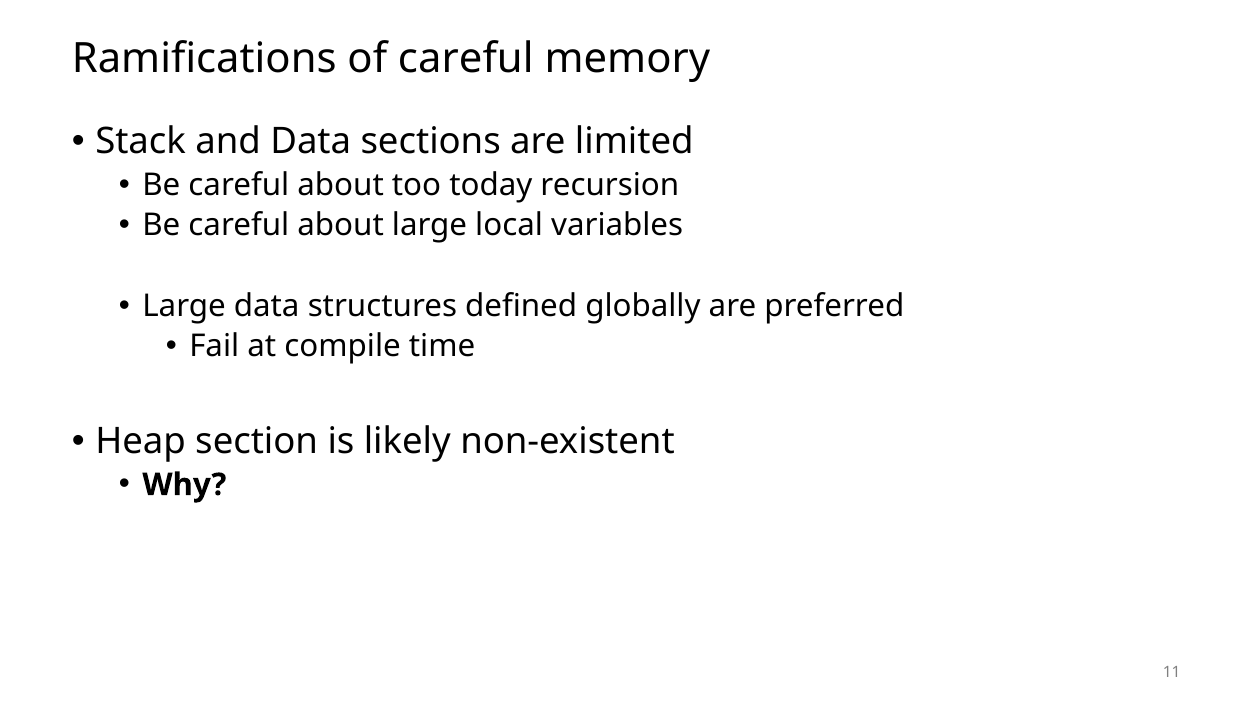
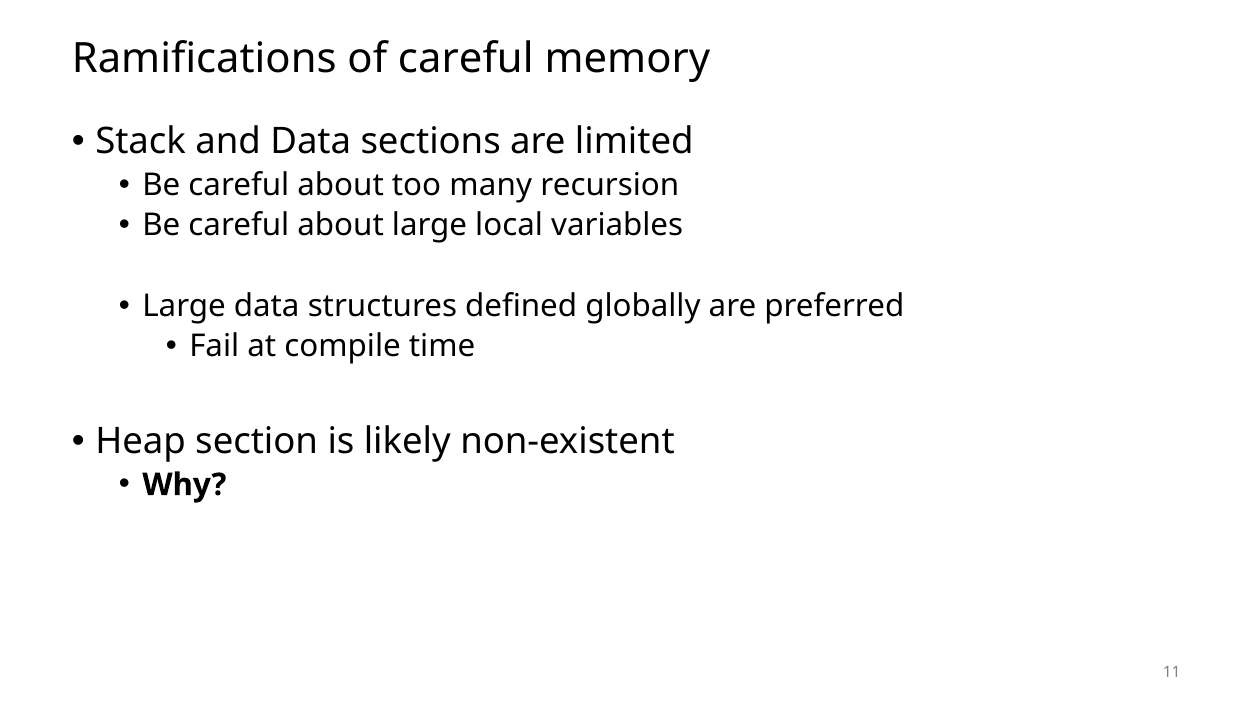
today: today -> many (491, 185)
